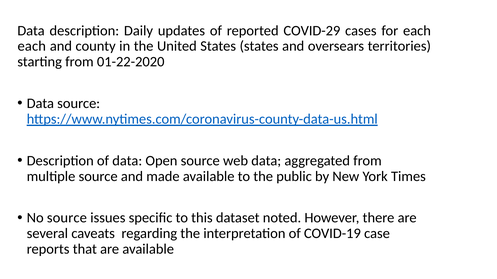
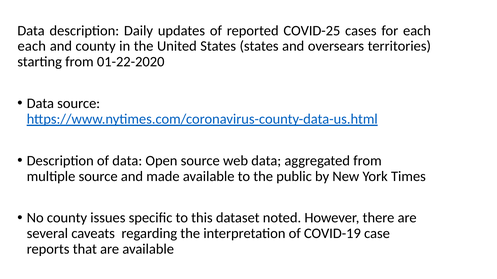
COVID-29: COVID-29 -> COVID-25 (312, 31)
No source: source -> county (67, 218)
